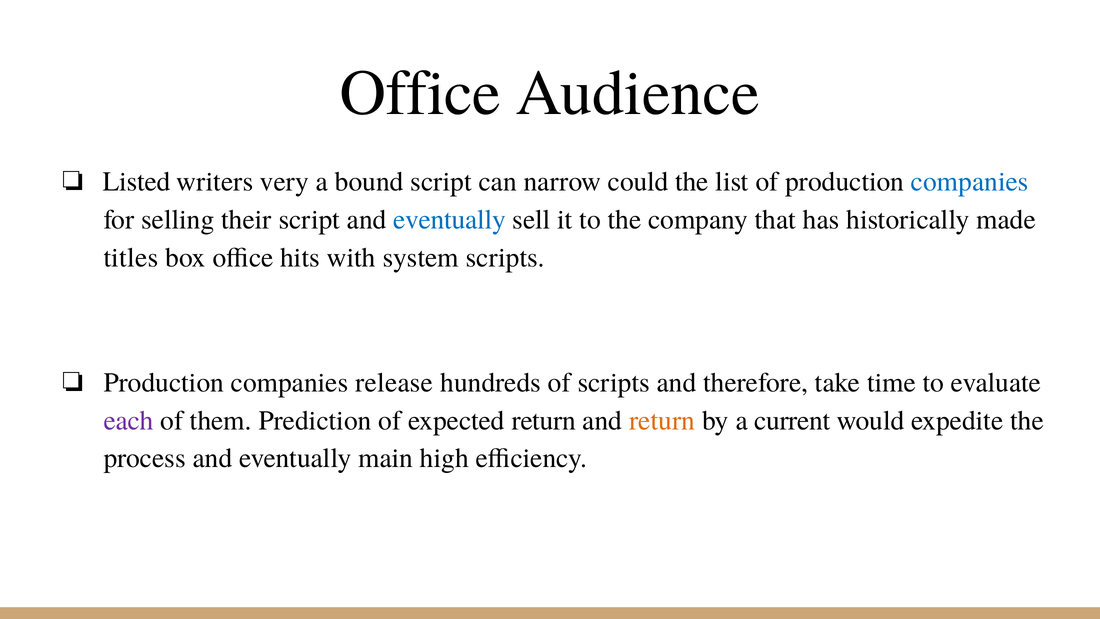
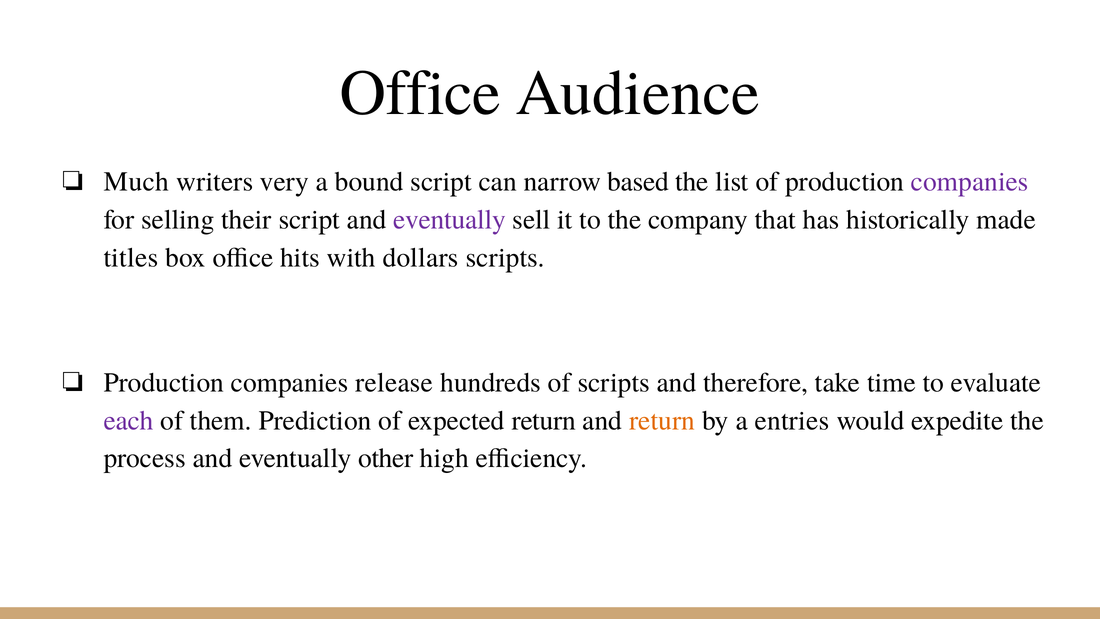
Listed: Listed -> Much (136, 182)
could: could -> based (638, 182)
companies colour: blue -> purple (970, 182)
eventually colour: blue -> purple (450, 220)
system: system -> dollars (421, 258)
current: current -> entries (792, 420)
main: main -> other (386, 458)
